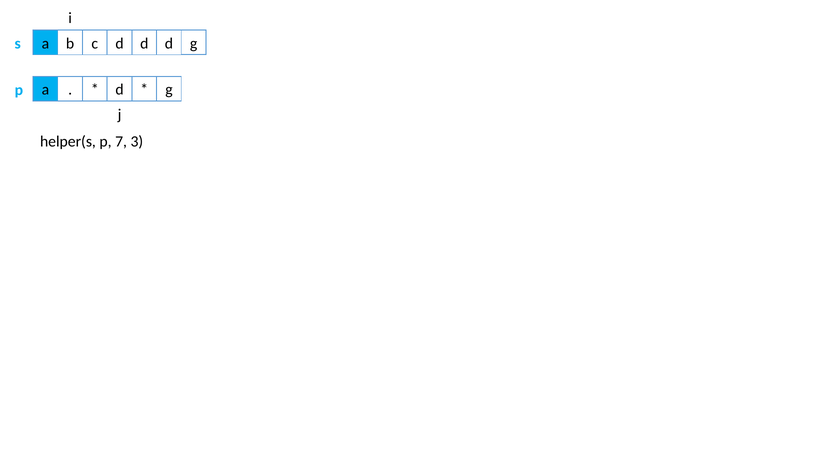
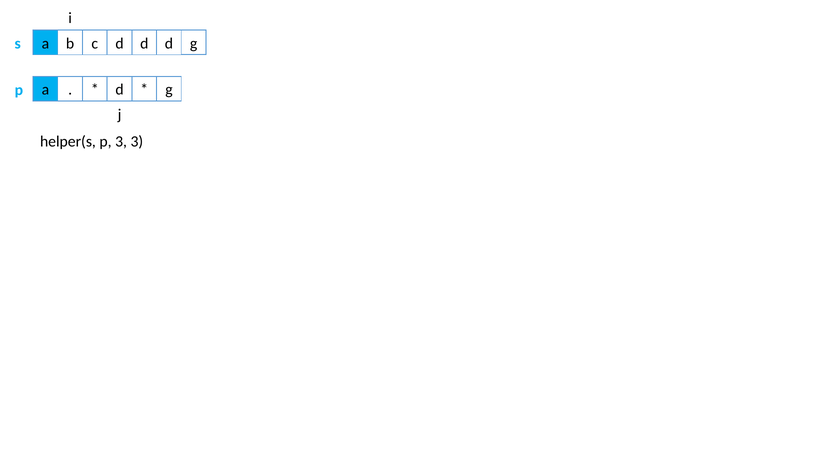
p 7: 7 -> 3 (121, 141)
